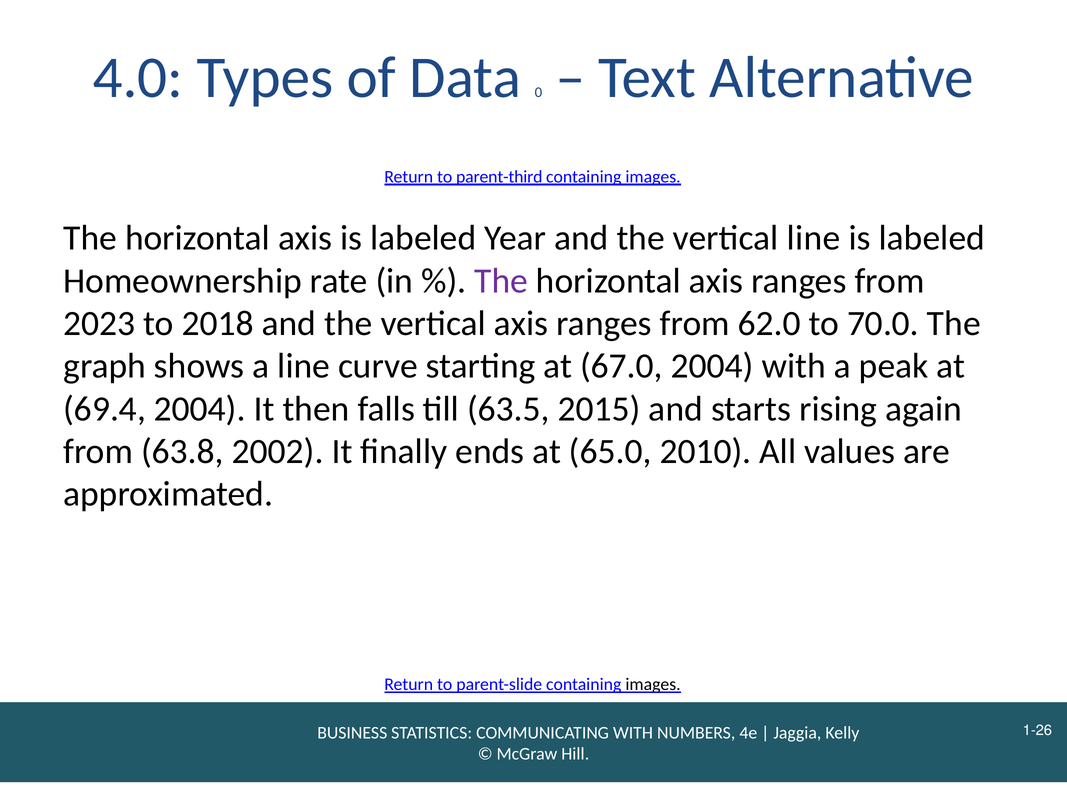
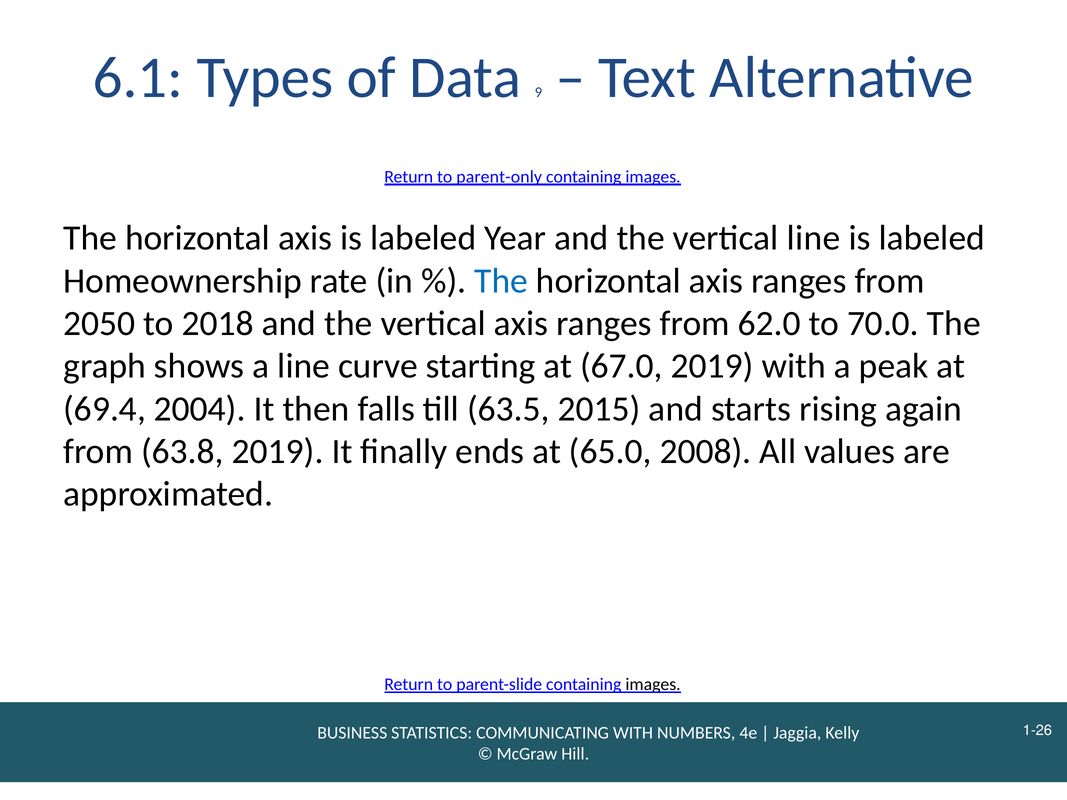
4.0: 4.0 -> 6.1 (138, 78)
0: 0 -> 9 (538, 92)
parent-third: parent-third -> parent-only (499, 177)
The colour: purple -> blue (501, 281)
2023: 2023 -> 2050 (99, 324)
67.0 2004: 2004 -> 2019 (712, 366)
63.8 2002: 2002 -> 2019 (278, 452)
2010: 2010 -> 2008 (705, 452)
